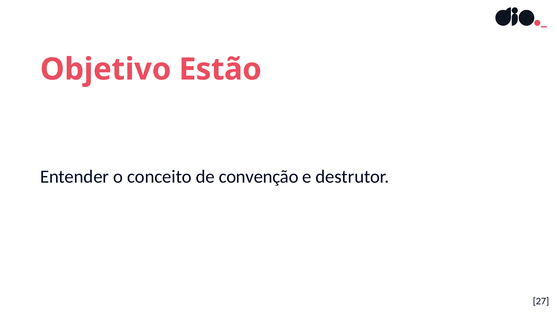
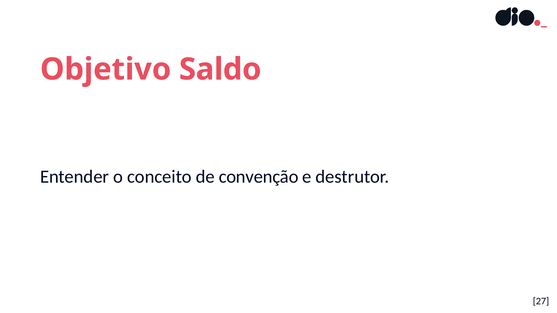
Estão: Estão -> Saldo (220, 69)
